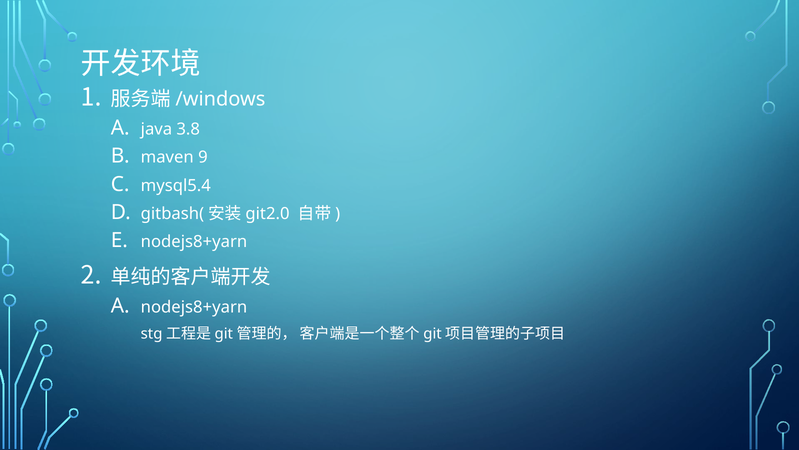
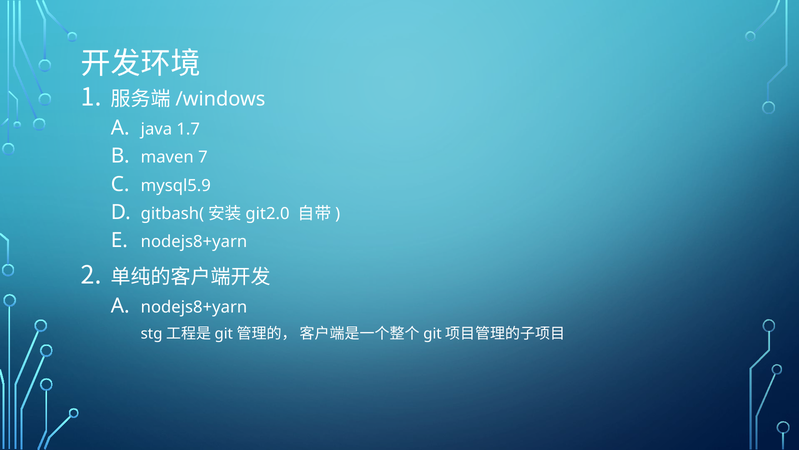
3.8: 3.8 -> 1.7 (188, 129)
9: 9 -> 7 (203, 157)
mysql5.4: mysql5.4 -> mysql5.9 (176, 185)
